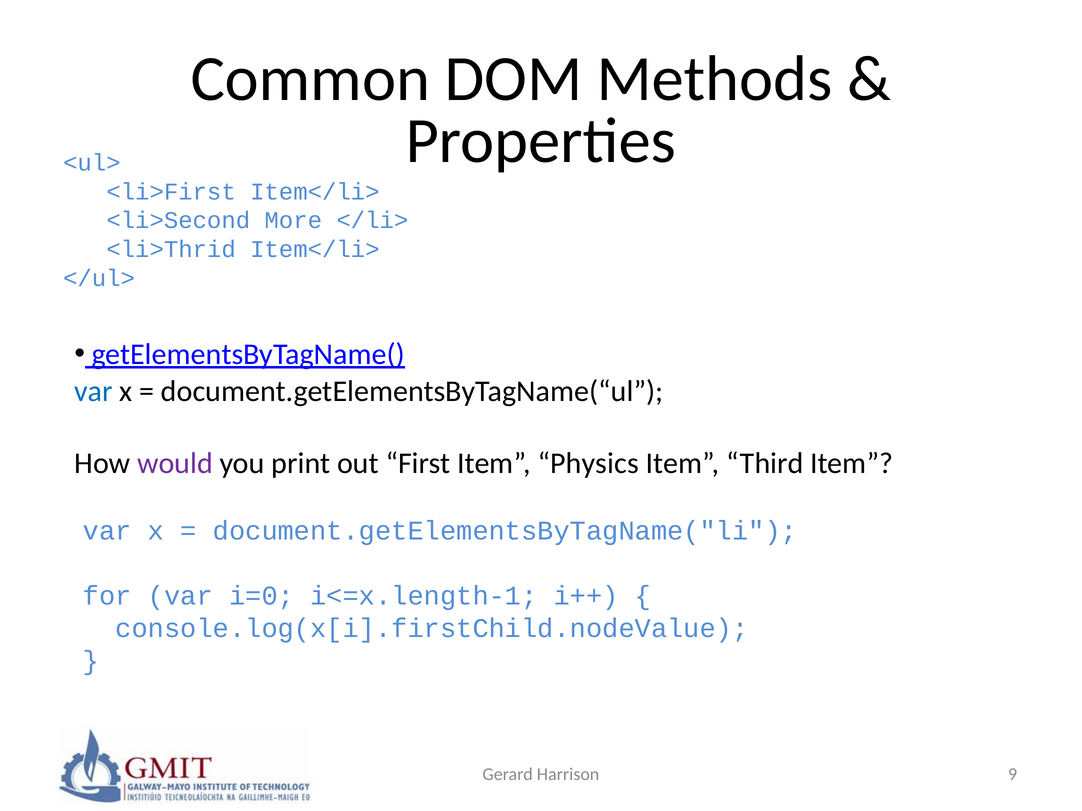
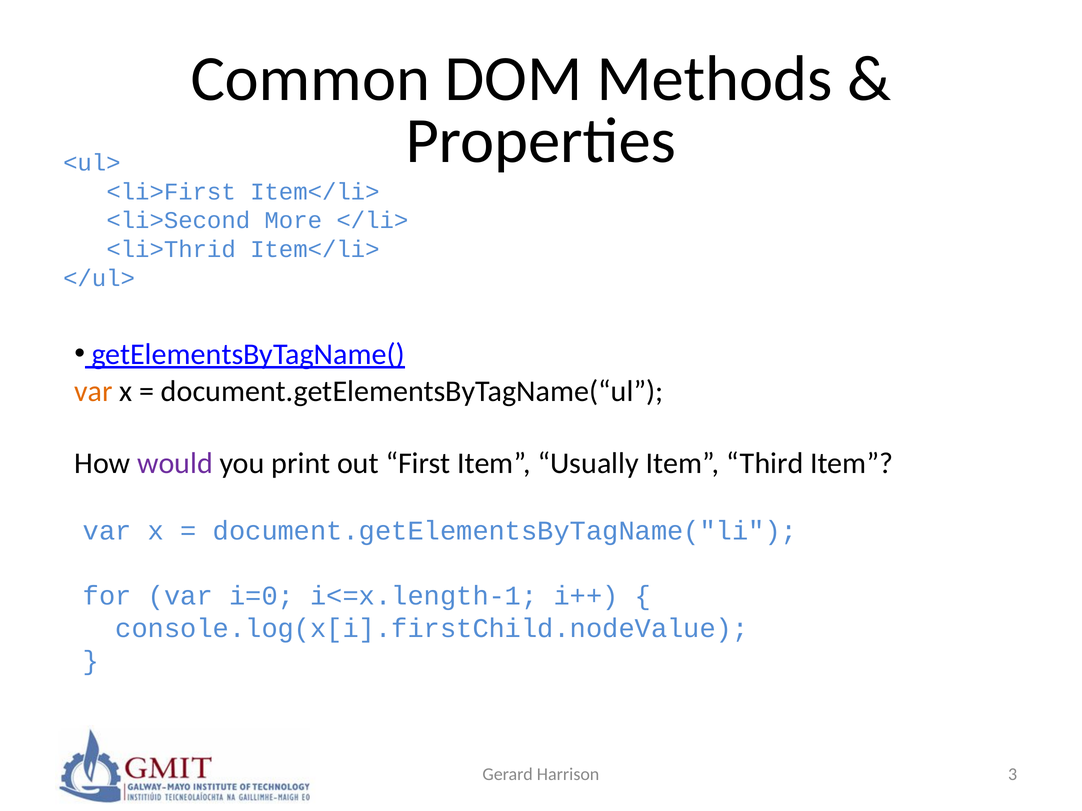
var colour: blue -> orange (93, 391)
Physics: Physics -> Usually (588, 464)
9: 9 -> 3 (1013, 775)
